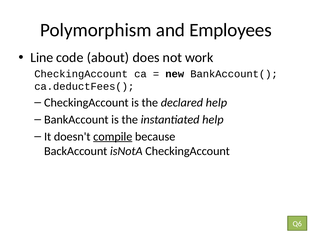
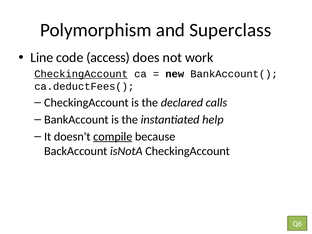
Employees: Employees -> Superclass (230, 30)
about: about -> access (108, 58)
CheckingAccount underline: none -> present (81, 74)
declared help: help -> calls (216, 103)
